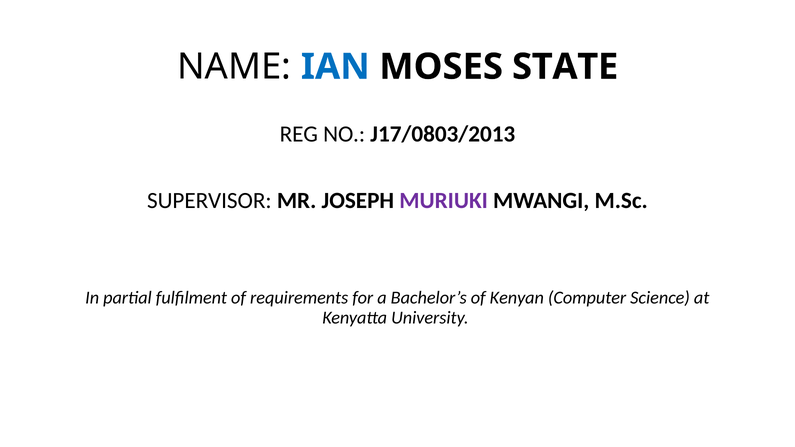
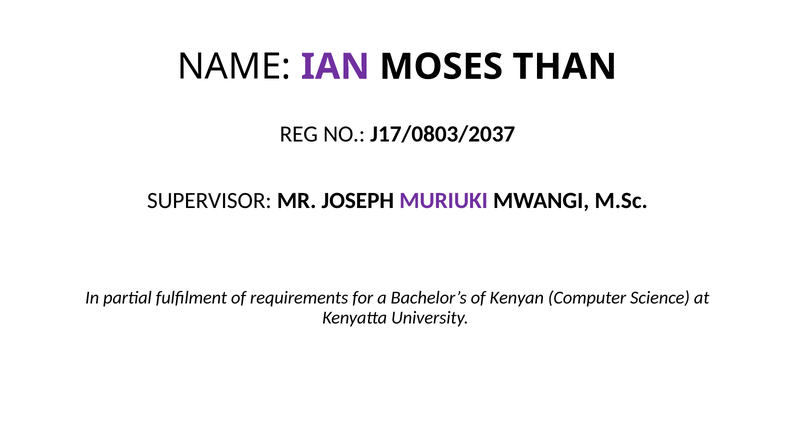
IAN colour: blue -> purple (335, 67)
STATE: STATE -> THAN (565, 67)
J17/0803/2013: J17/0803/2013 -> J17/0803/2037 (443, 134)
